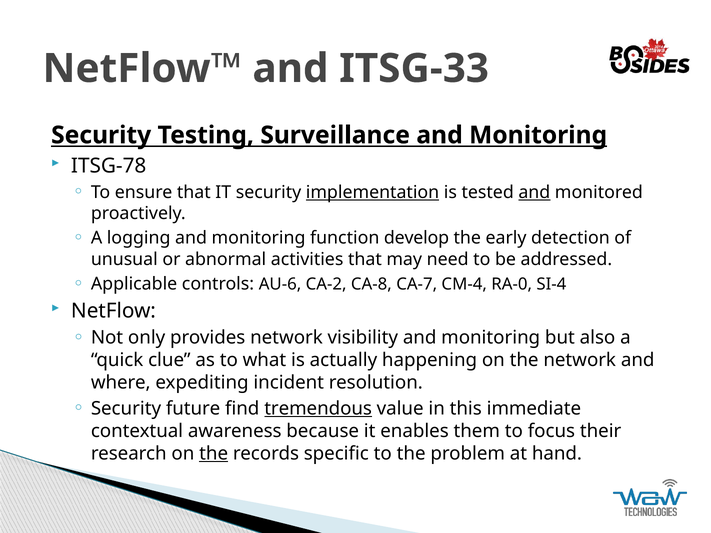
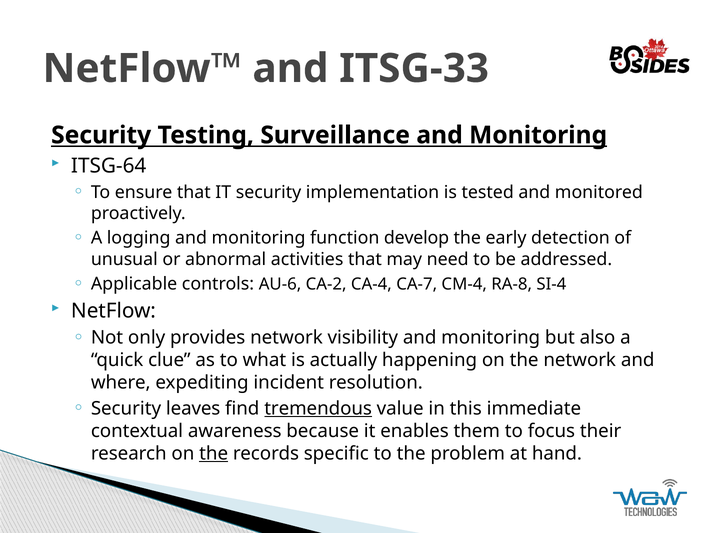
ITSG-78: ITSG-78 -> ITSG-64 (109, 166)
implementation underline: present -> none (373, 192)
and underline: present -> none (534, 192)
CA-8: CA-8 -> CA-4 (371, 284)
RA-0: RA-0 -> RA-8 (512, 284)
future: future -> leaves (193, 409)
